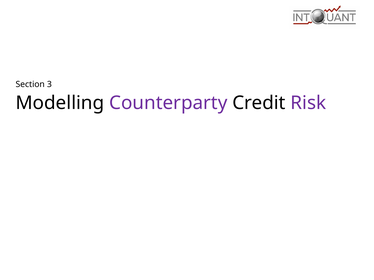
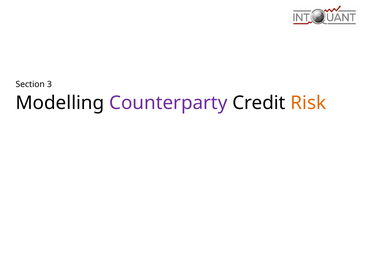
Risk colour: purple -> orange (308, 103)
